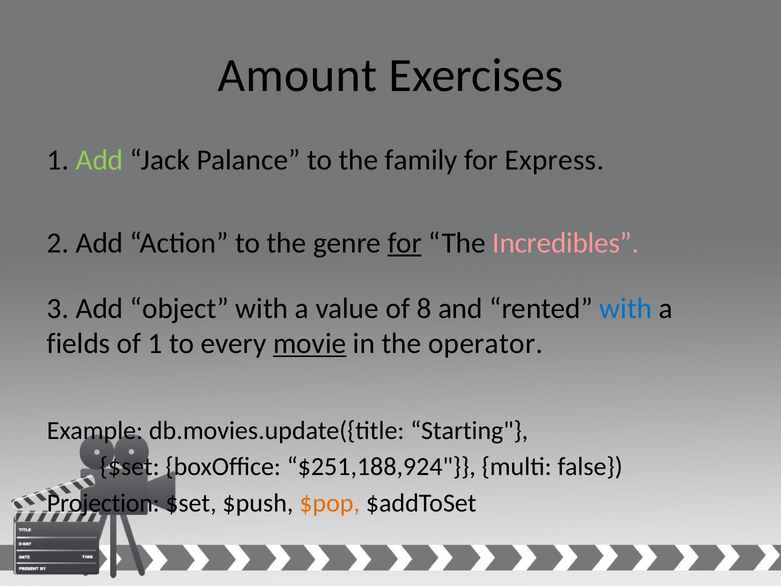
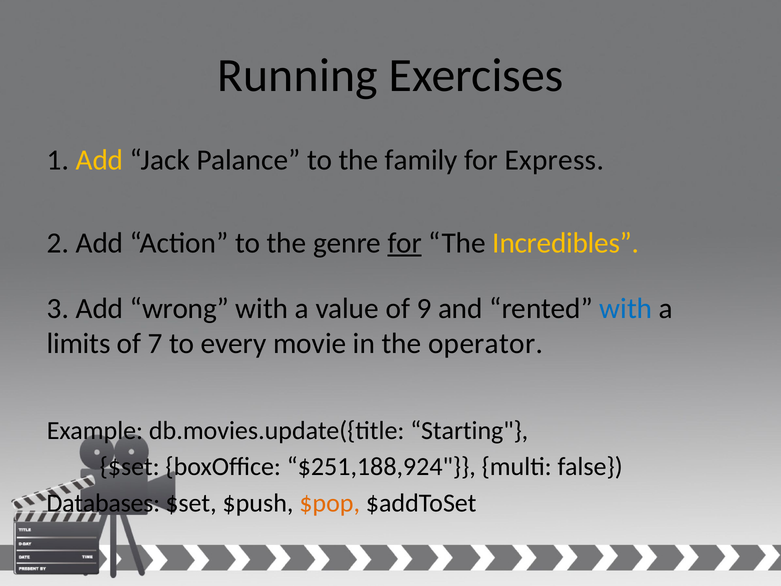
Amount: Amount -> Running (298, 76)
Add colour: light green -> yellow (99, 160)
Incredibles colour: pink -> yellow (566, 243)
object: object -> wrong (179, 308)
8: 8 -> 9 (424, 308)
fields: fields -> limits (79, 343)
of 1: 1 -> 7 (155, 343)
movie underline: present -> none (310, 343)
Projection: Projection -> Databases (103, 503)
